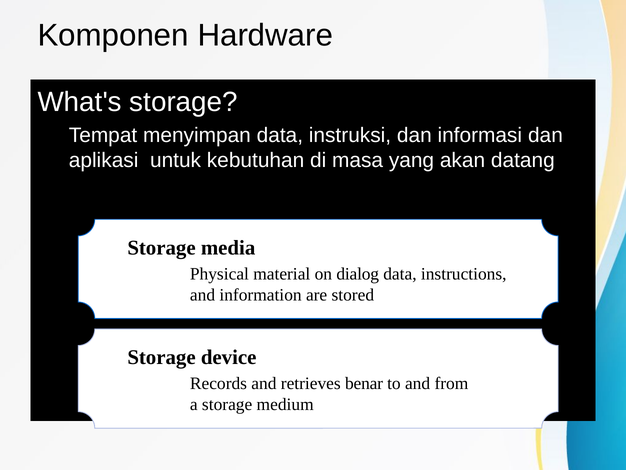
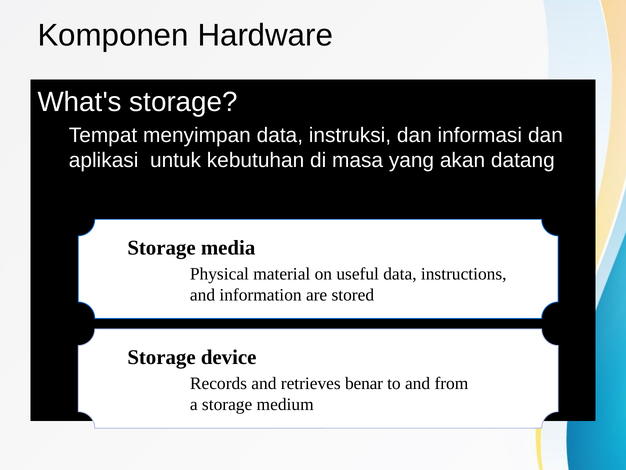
dialog: dialog -> useful (358, 274)
